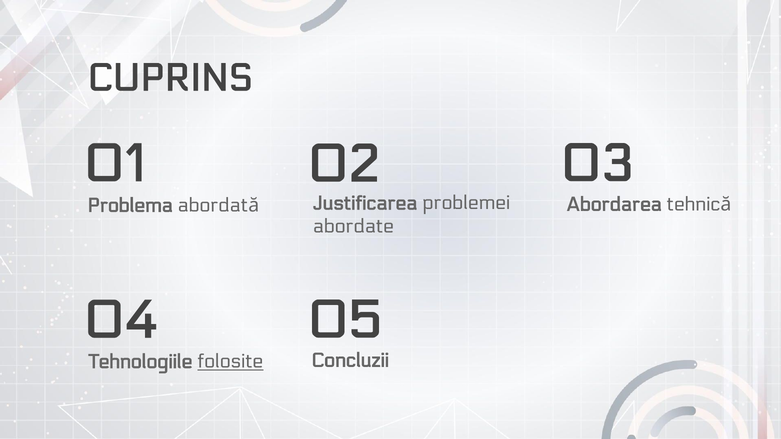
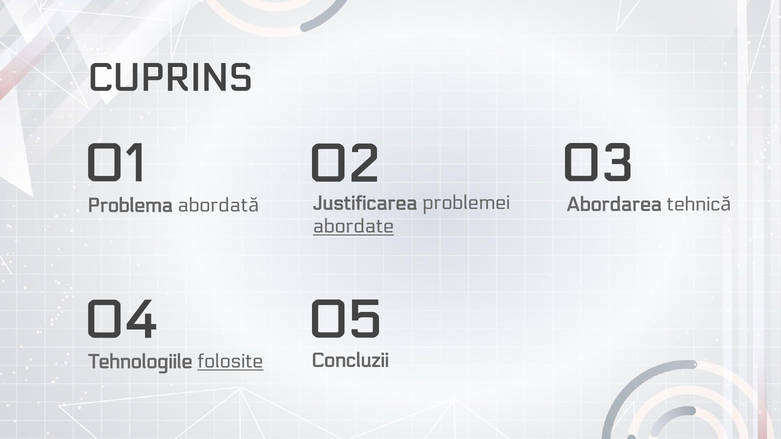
abordate underline: none -> present (353, 227)
